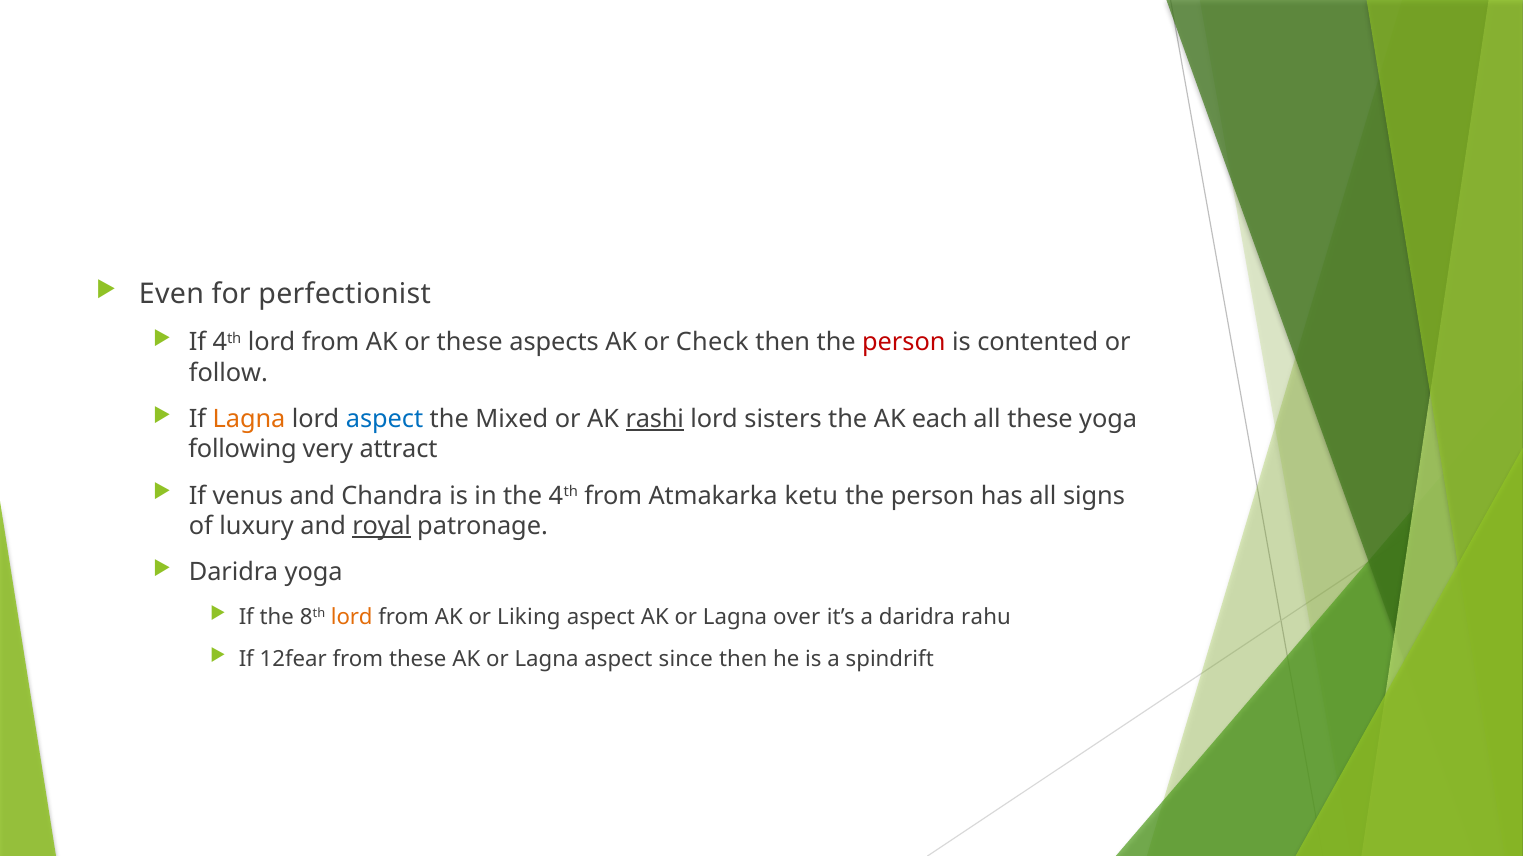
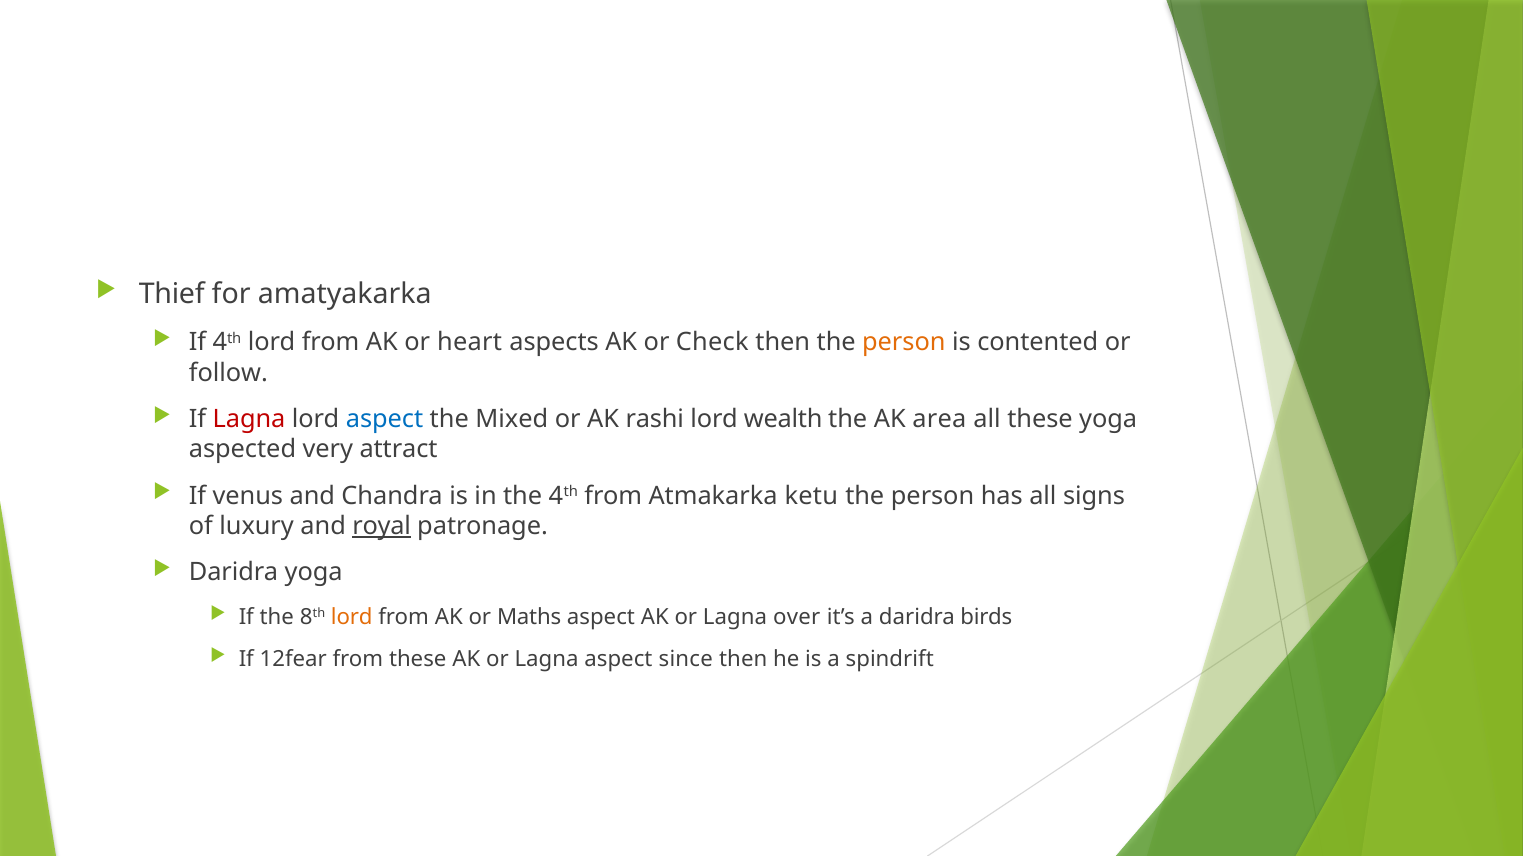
Even: Even -> Thief (172, 295)
perfectionist: perfectionist -> amatyakarka (345, 295)
or these: these -> heart (470, 343)
person colour: red -> orange (904, 343)
Lagna colour: orange -> red (249, 420)
rashi underline: present -> none (655, 420)
sisters: sisters -> wealth (783, 420)
each: each -> area (939, 420)
following: following -> aspected (242, 450)
Liking: Liking -> Maths (529, 617)
rahu: rahu -> birds (986, 617)
